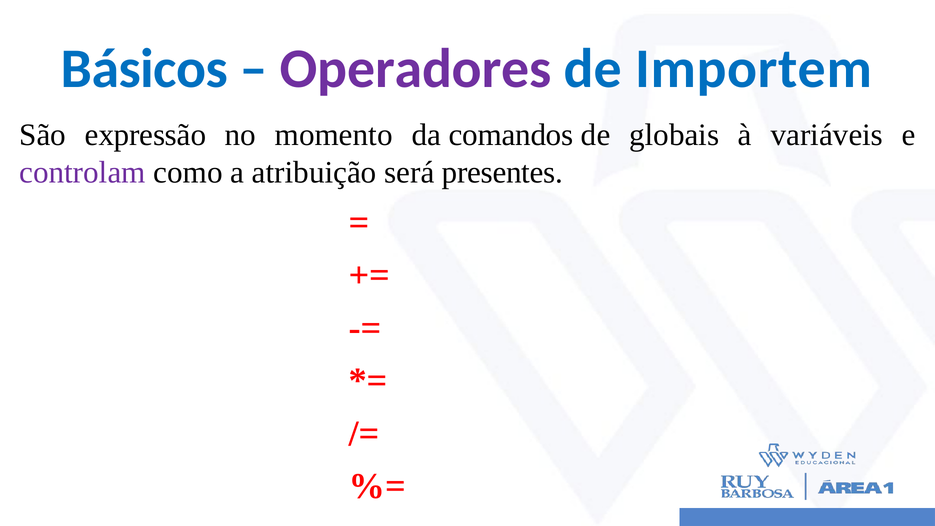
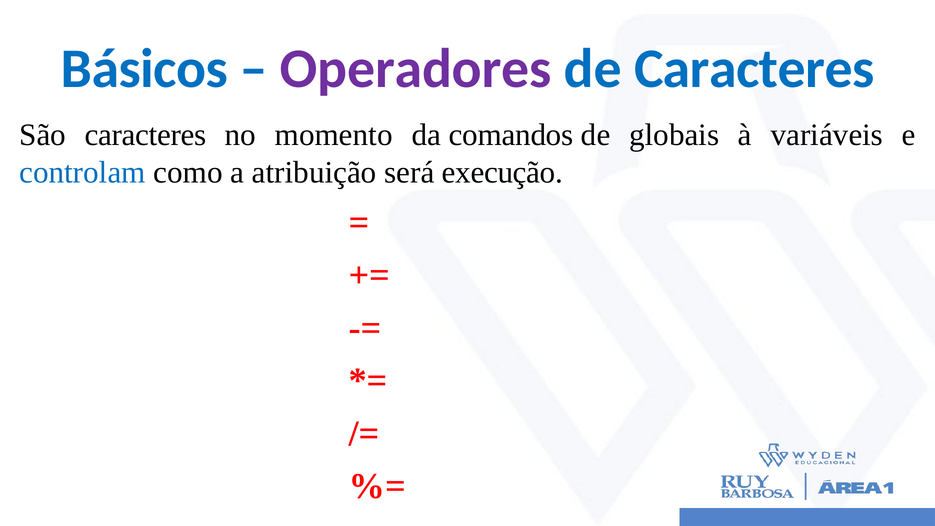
de Importem: Importem -> Caracteres (754, 69)
São expressão: expressão -> caracteres (146, 135)
controlam colour: purple -> blue (82, 173)
presentes: presentes -> execução (502, 173)
